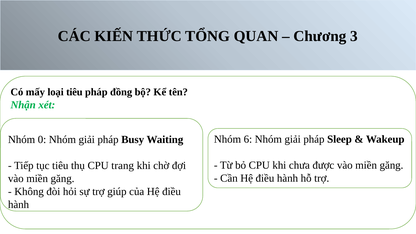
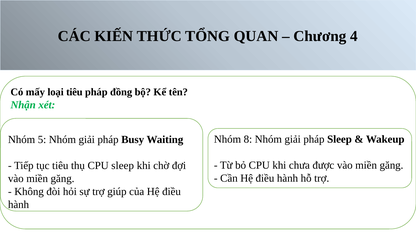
3: 3 -> 4 (354, 36)
6: 6 -> 8 (248, 139)
0: 0 -> 5 (42, 139)
CPU trang: trang -> sleep (123, 165)
